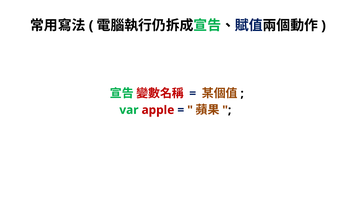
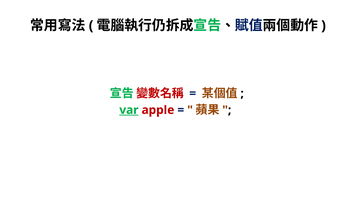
var underline: none -> present (129, 110)
